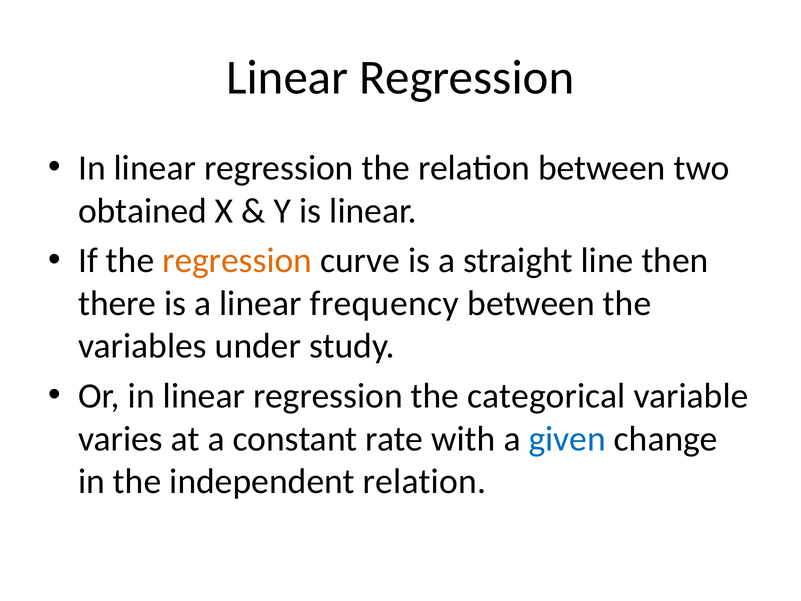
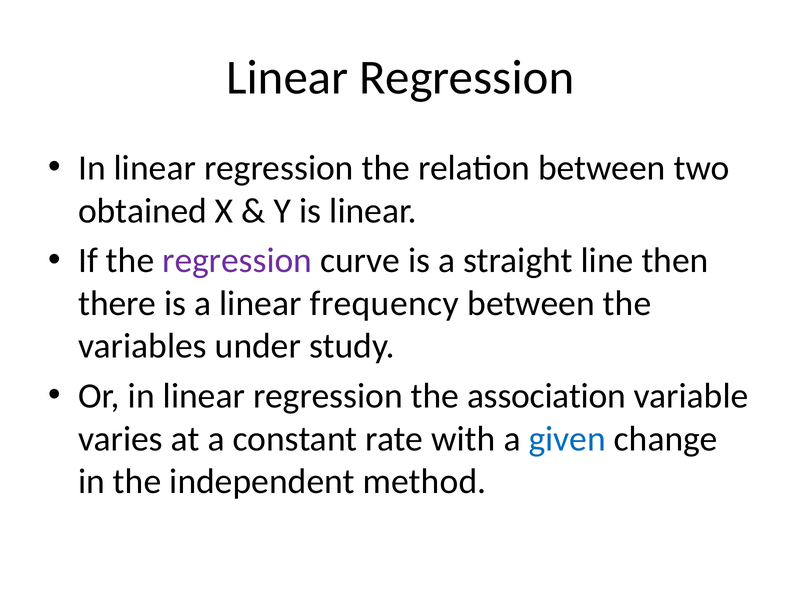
regression colour: orange -> purple (237, 261)
categorical: categorical -> association (547, 396)
independent relation: relation -> method (424, 481)
